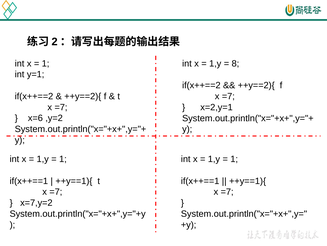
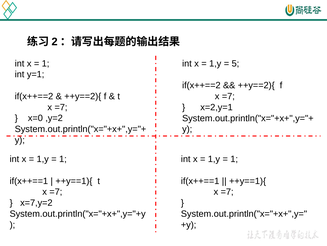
8: 8 -> 5 (235, 63)
x=6: x=6 -> x=0 (35, 118)
